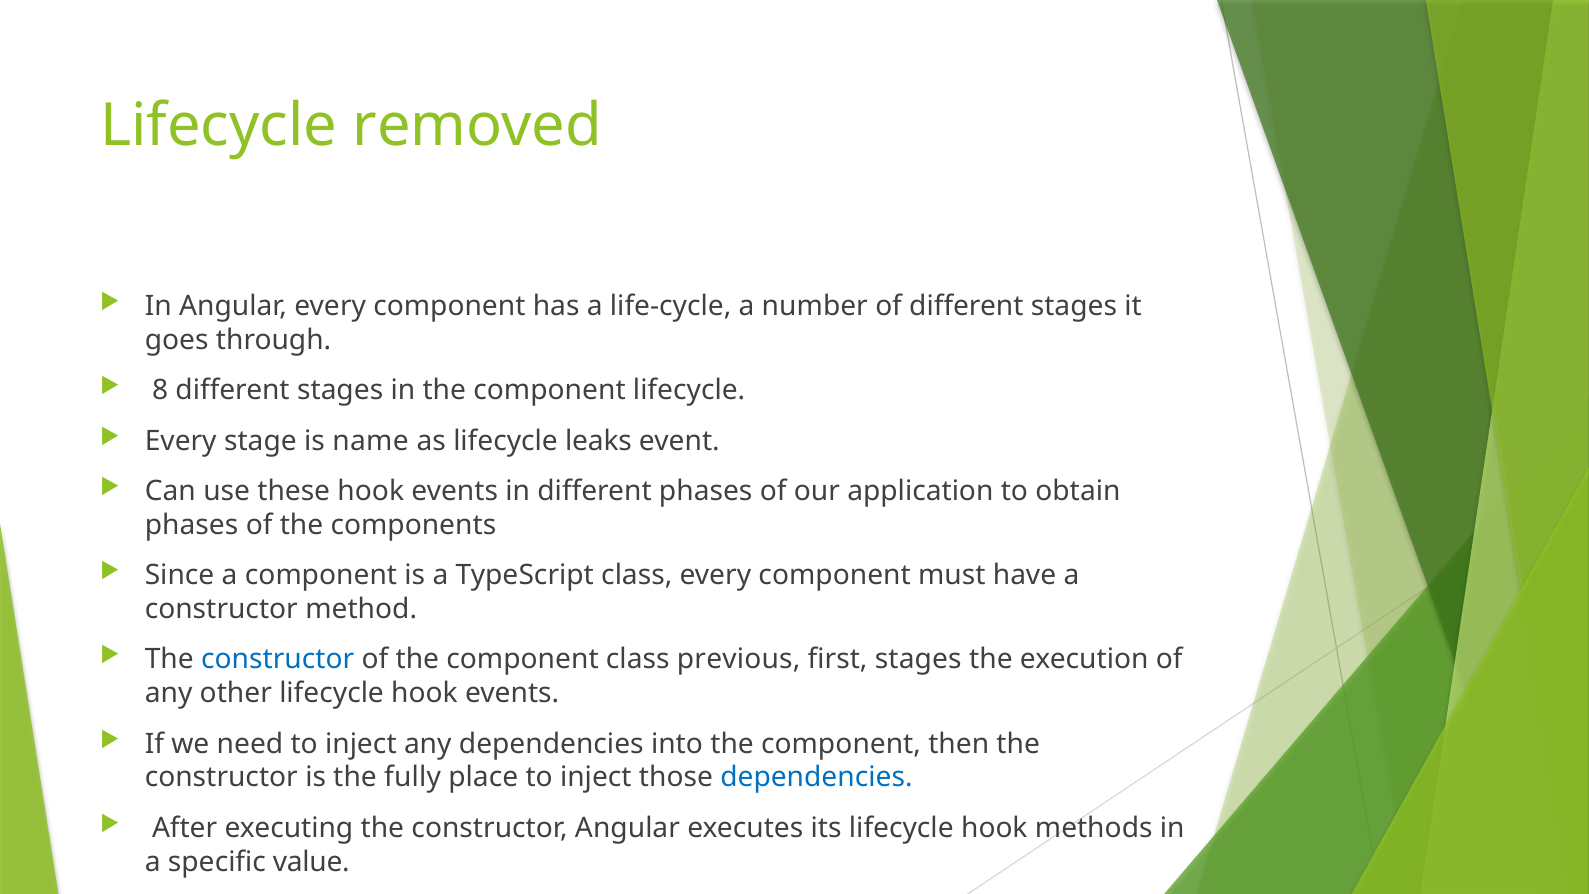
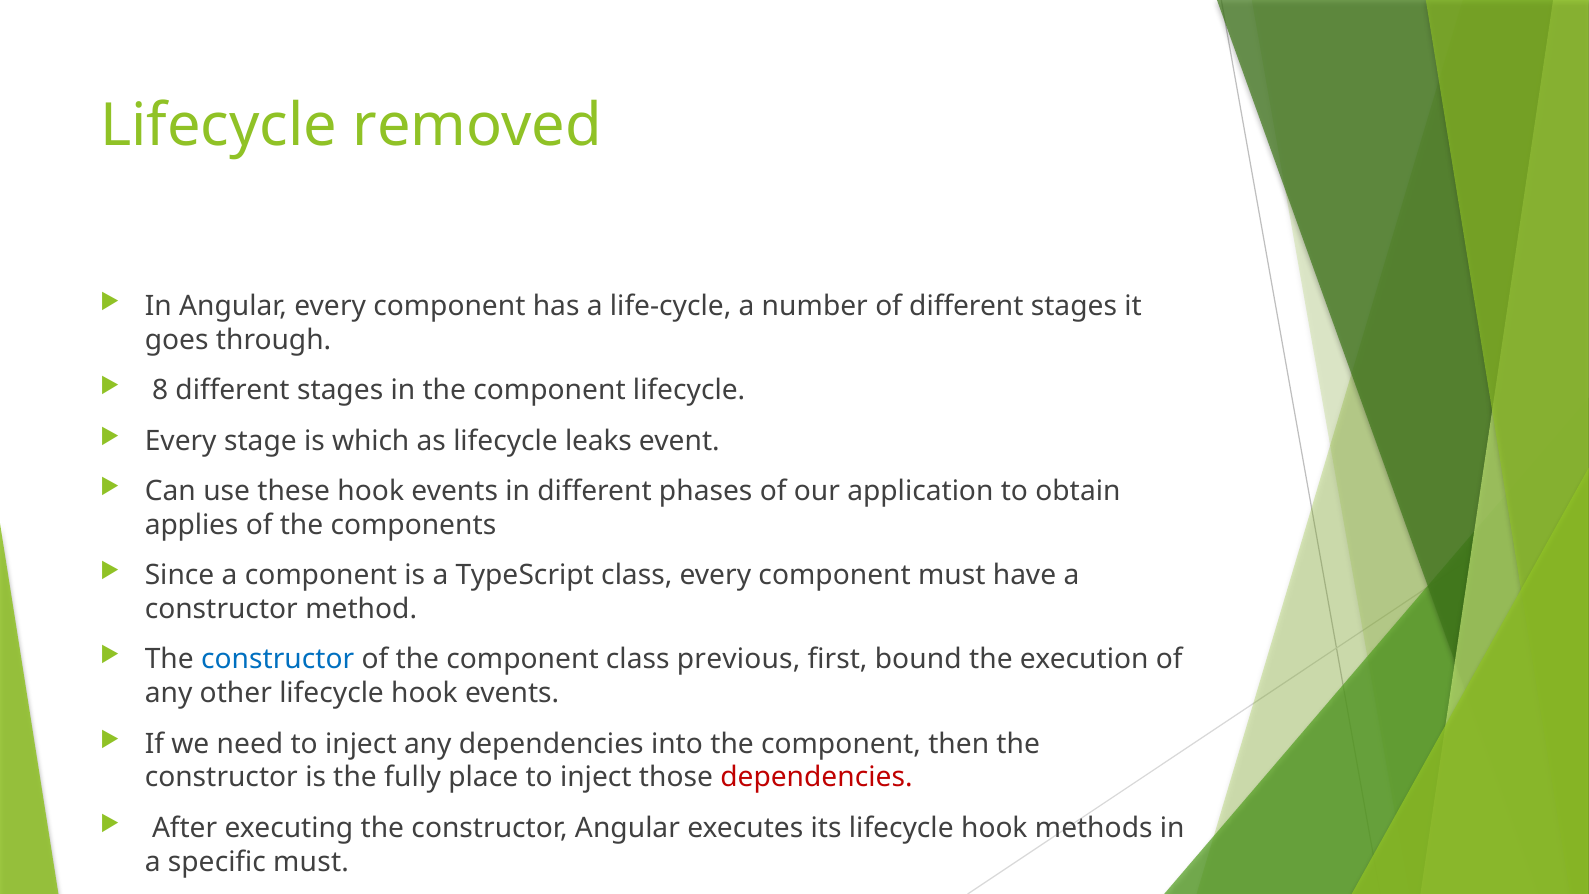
name: name -> which (371, 441)
phases: phases -> applies (192, 525)
first stages: stages -> bound (918, 659)
dependencies colour: blue -> red (816, 777)
specific value: value -> must (311, 862)
